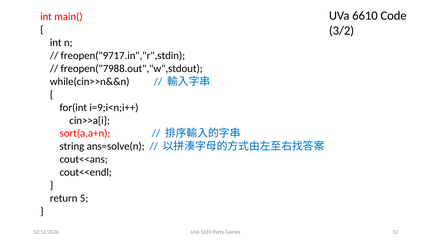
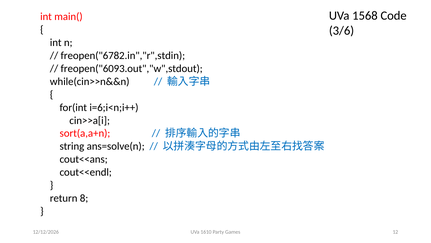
6610: 6610 -> 1568 (365, 15)
3/2: 3/2 -> 3/6 (342, 31)
freopen("9717.in","r",stdin: freopen("9717.in","r",stdin -> freopen("6782.in","r",stdin (123, 56)
freopen("7988.out","w",stdout: freopen("7988.out","w",stdout -> freopen("6093.out","w",stdout (132, 68)
i=9;i<n;i++: i=9;i<n;i++ -> i=6;i<n;i++ (114, 107)
5: 5 -> 8 (84, 198)
